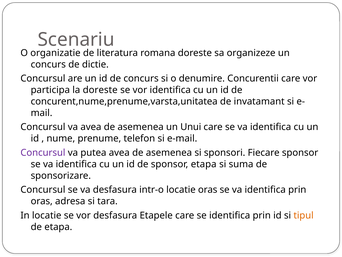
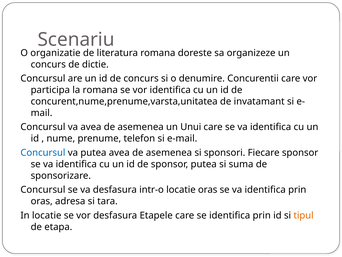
la doreste: doreste -> romana (100, 90)
Concursul colour: purple -> blue (43, 152)
sponsor etapa: etapa -> putea (204, 164)
